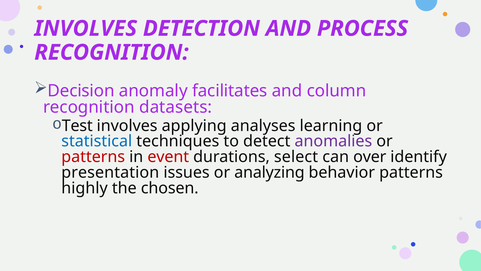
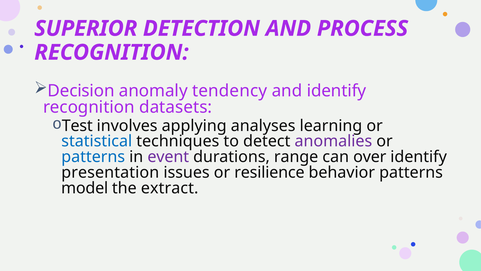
INVOLVES: INVOLVES -> SUPERIOR (86, 28)
facilitates: facilitates -> tendency (230, 91)
and column: column -> identify (336, 91)
patterns colour: red -> blue (93, 157)
event colour: red -> purple (168, 157)
select: select -> range (296, 157)
analyzing: analyzing -> resilience (269, 172)
highly: highly -> model (85, 188)
chosen: chosen -> extract (170, 188)
